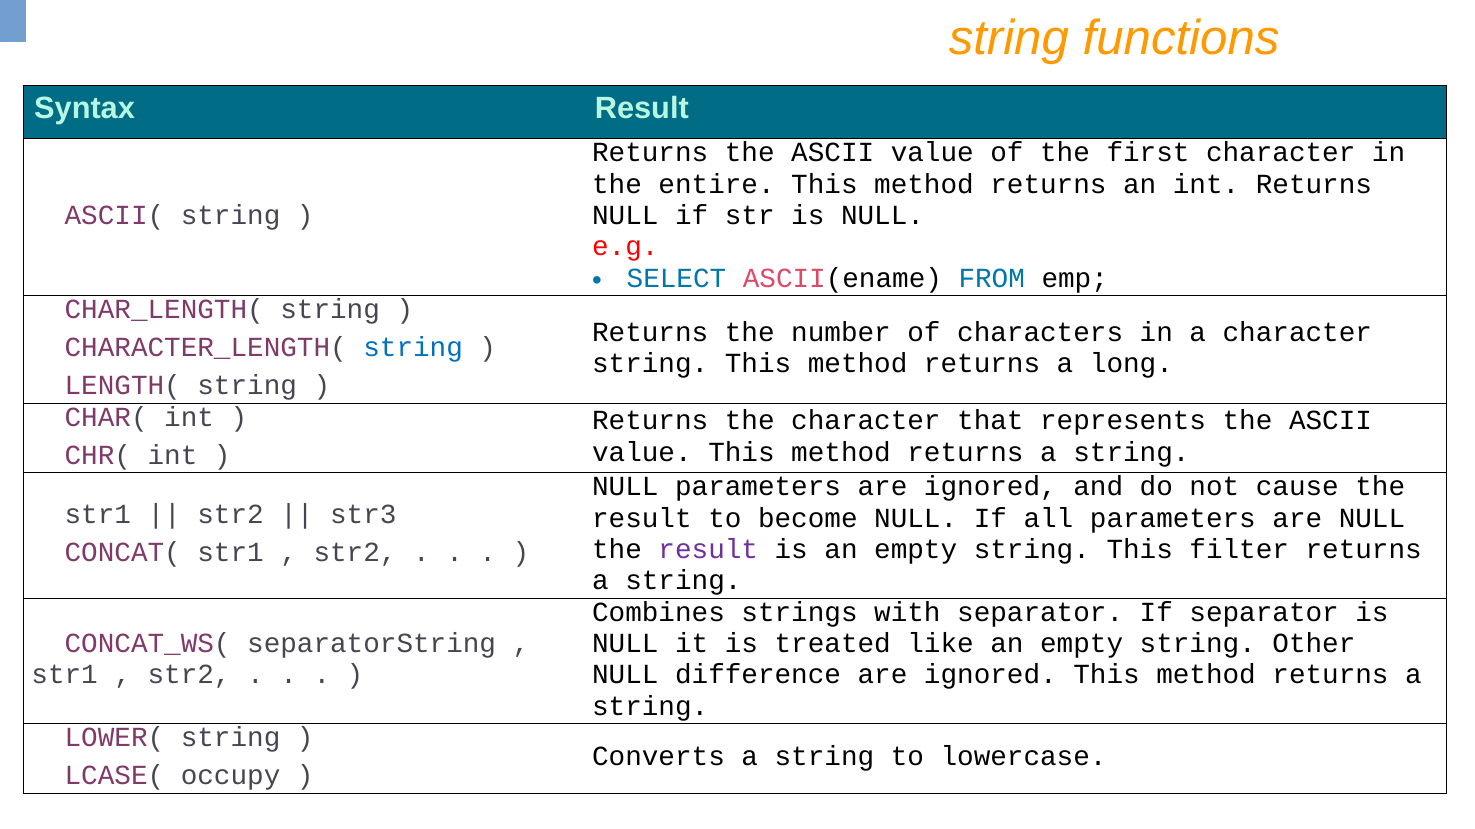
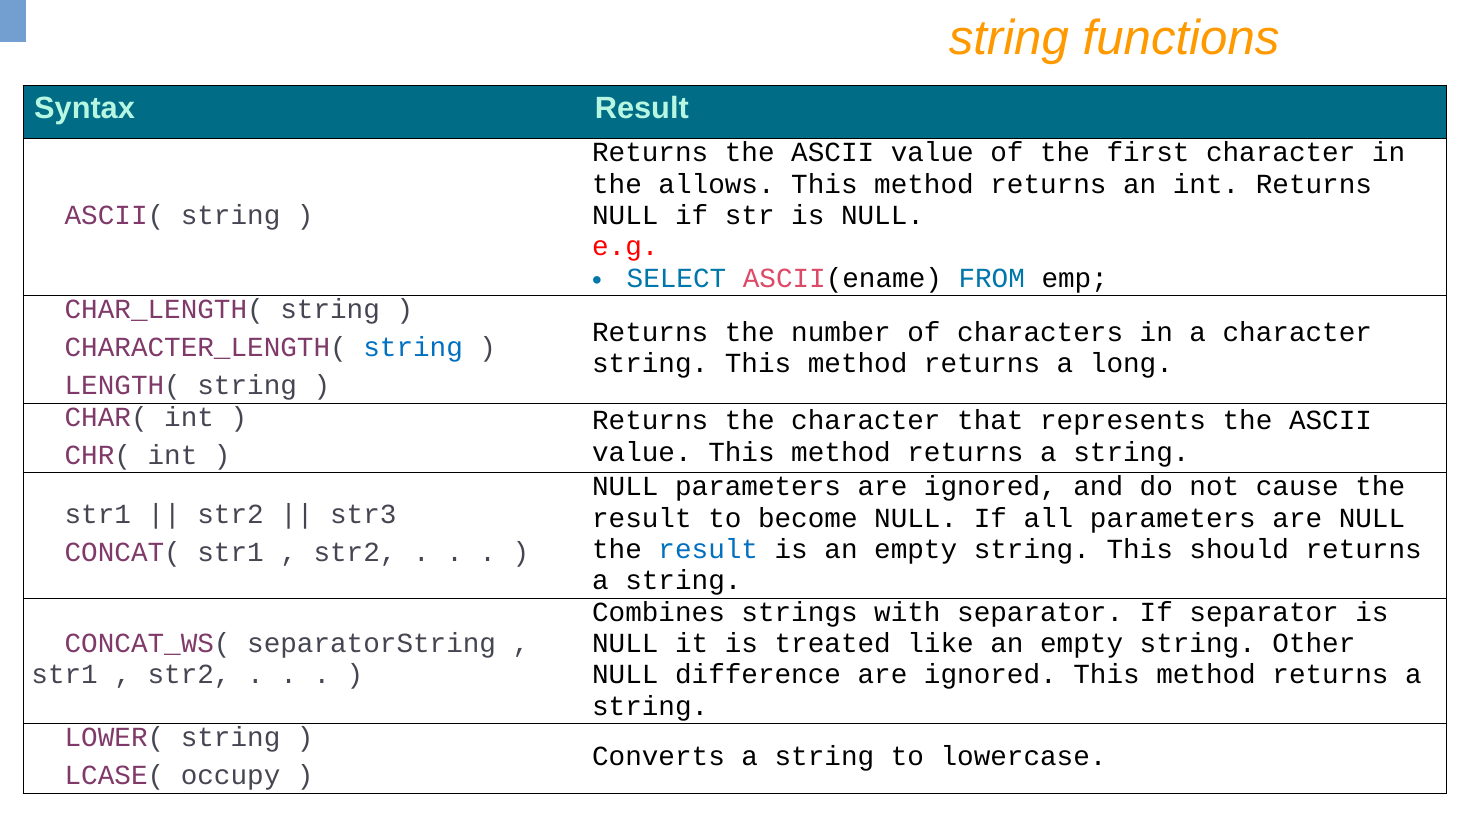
entire: entire -> allows (717, 184)
result colour: purple -> blue (708, 550)
filter: filter -> should (1239, 550)
